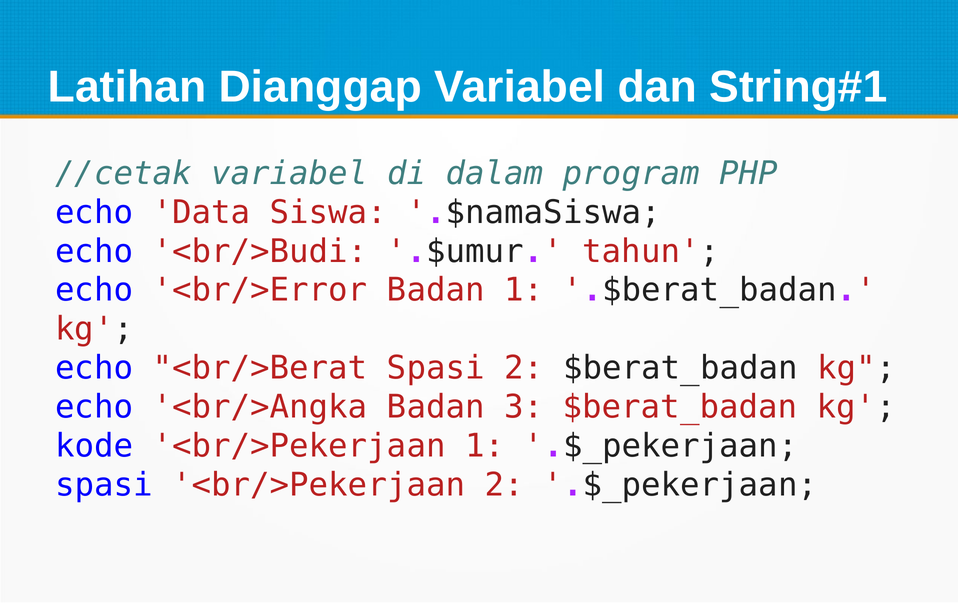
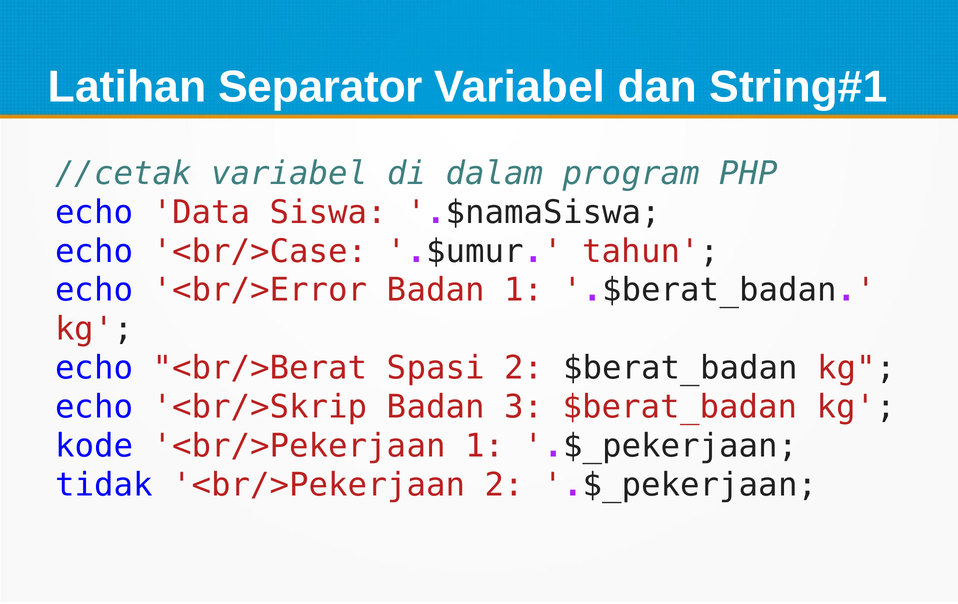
Dianggap: Dianggap -> Separator (320, 87)
<br/>Budi: <br/>Budi -> <br/>Case (260, 251)
<br/>Angka: <br/>Angka -> <br/>Skrip (260, 407)
spasi: spasi -> tidak (104, 485)
